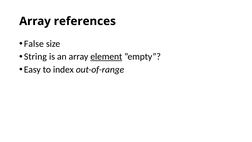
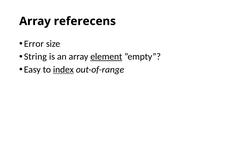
references: references -> referecens (85, 21)
False: False -> Error (34, 44)
index underline: none -> present (63, 69)
